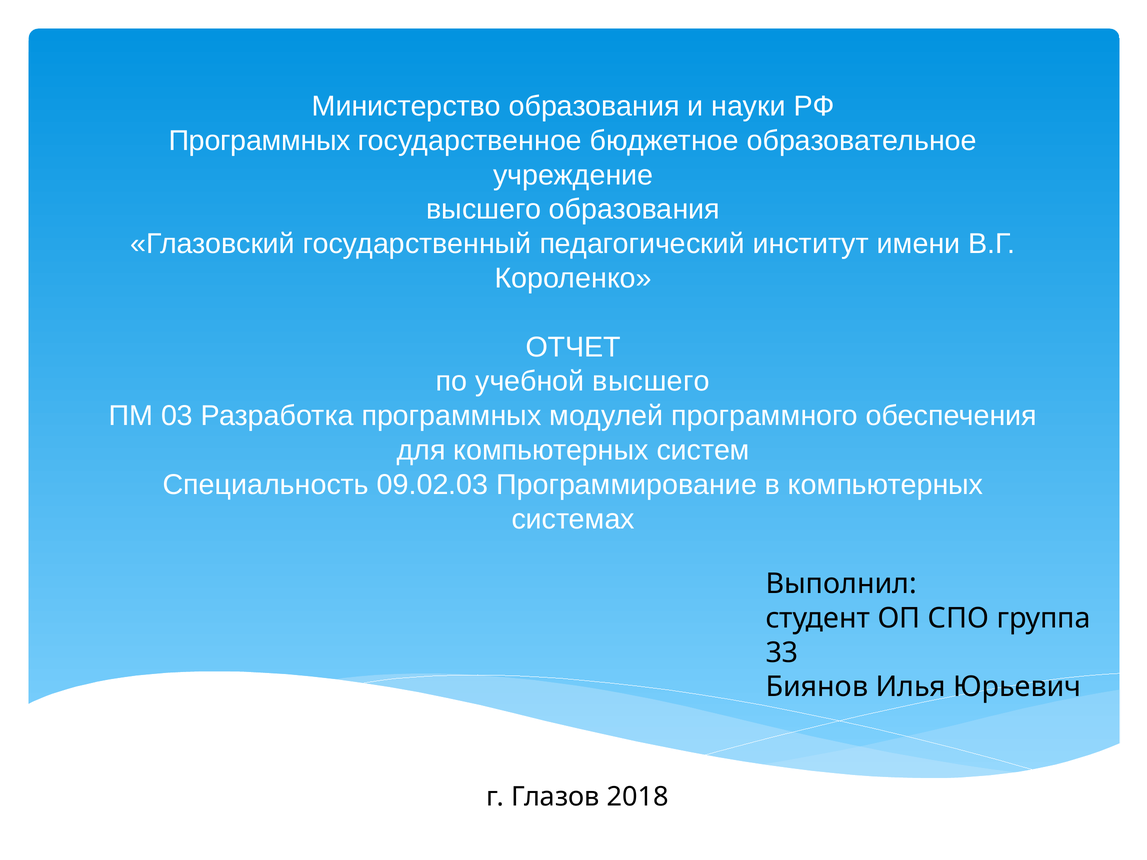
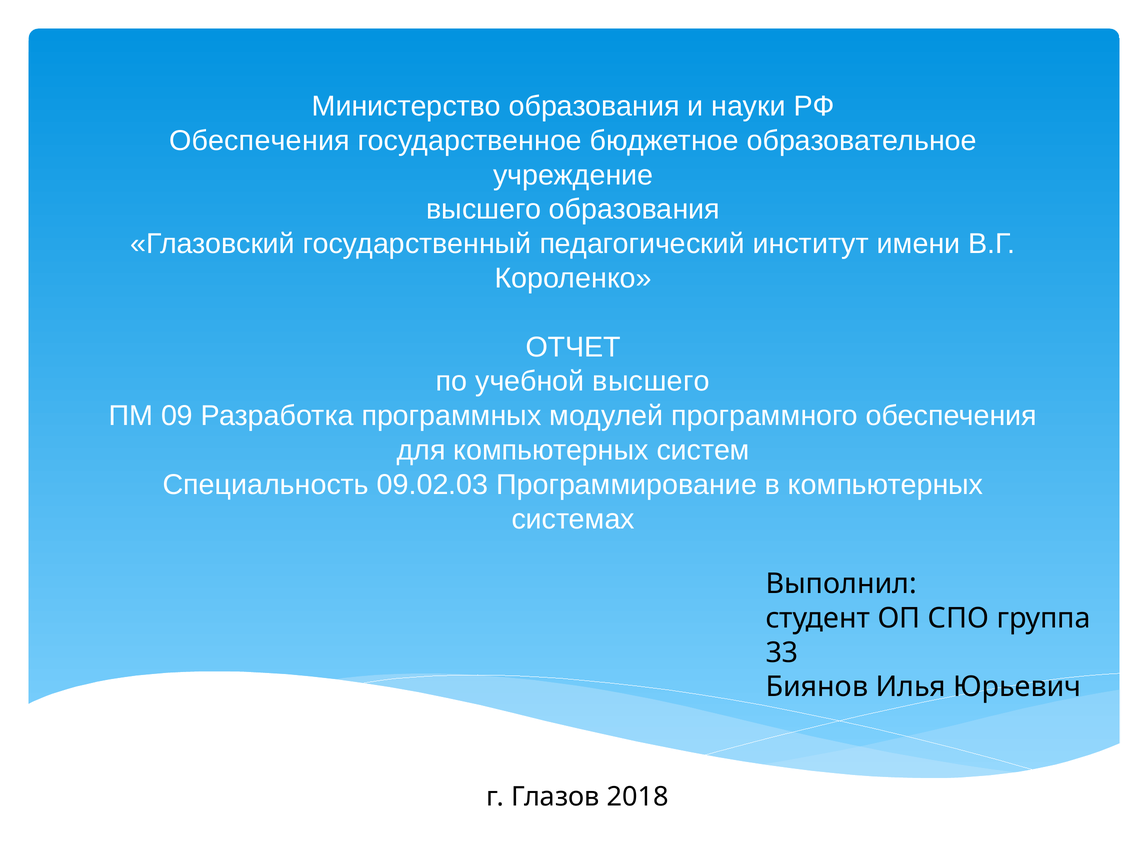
Программных: Программных -> Обеспечения (259, 141)
03: 03 -> 09 (177, 416)
